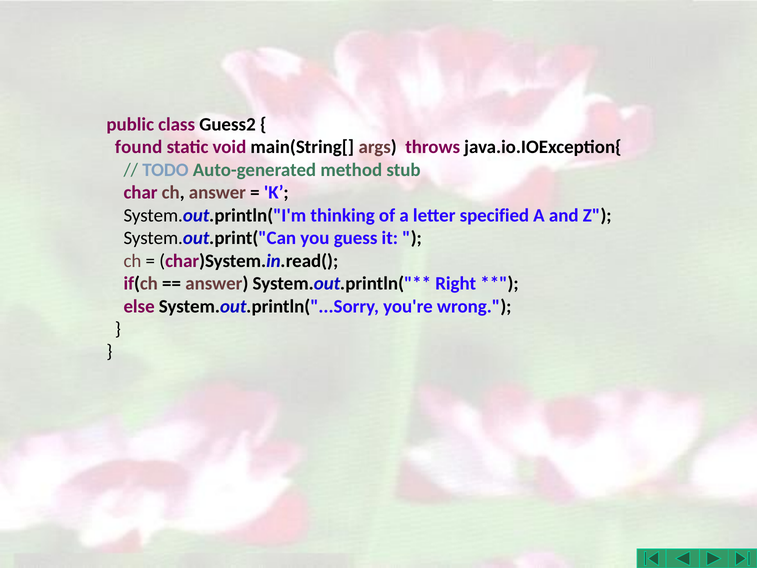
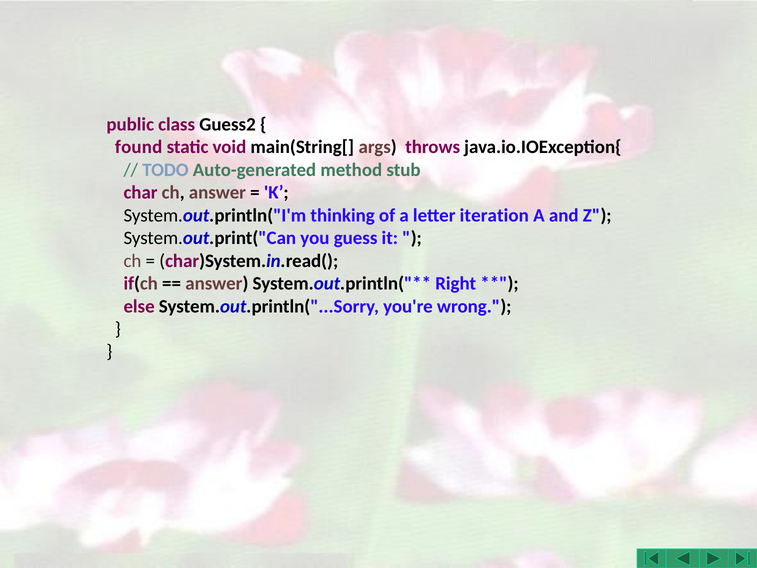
specified: specified -> iteration (494, 215)
